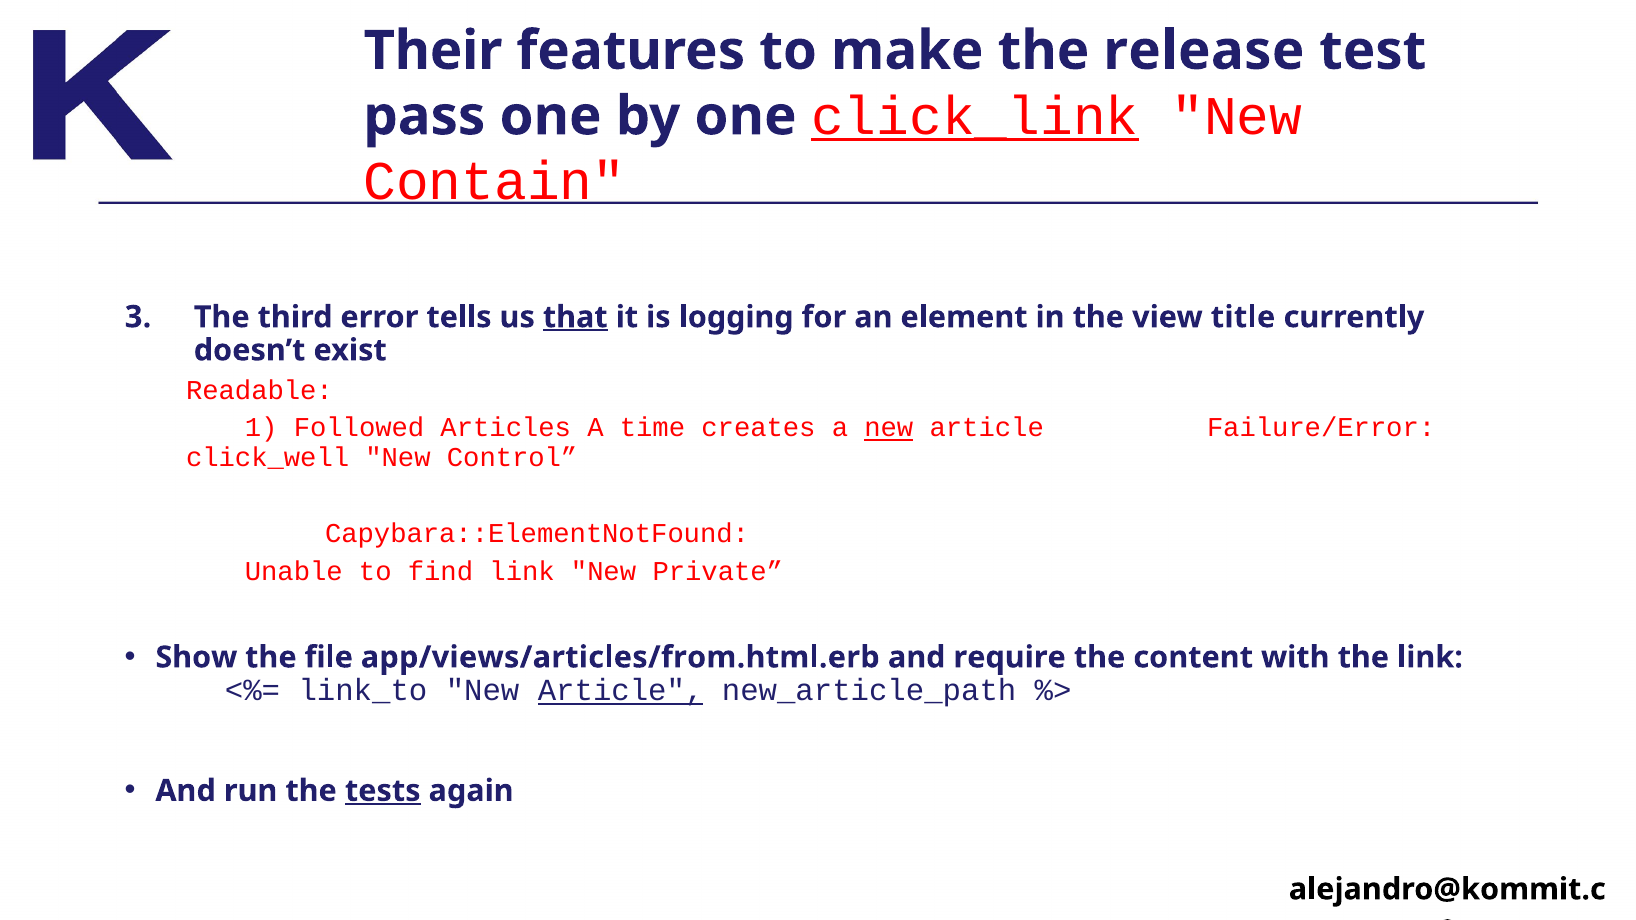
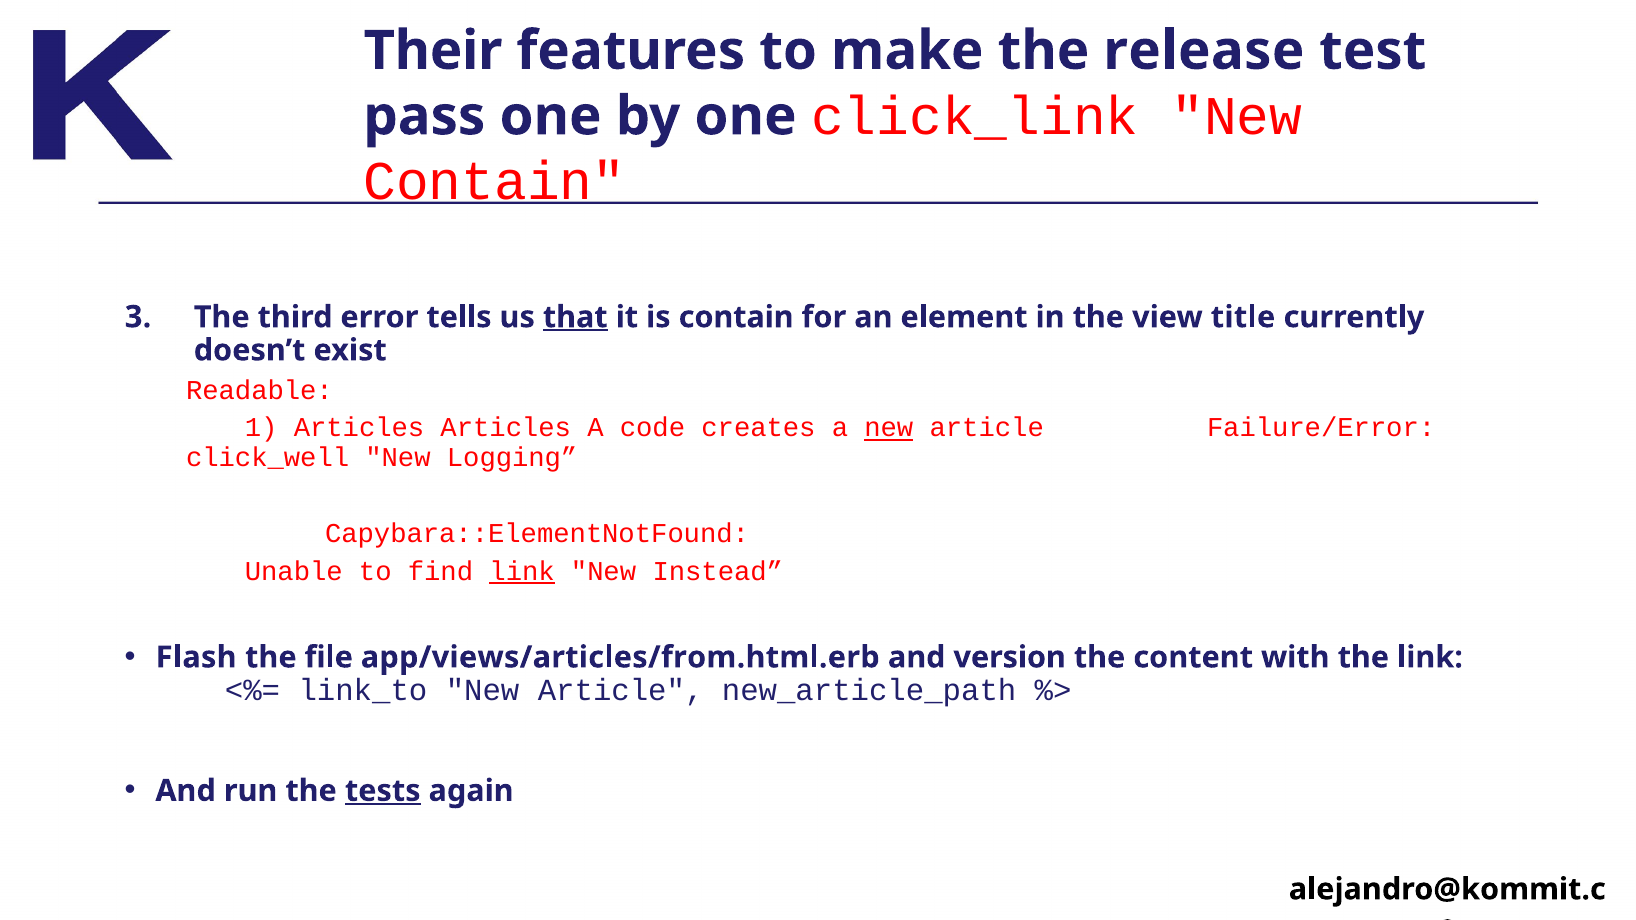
click_link underline: present -> none (975, 116)
is logging: logging -> contain (736, 317)
1 Followed: Followed -> Articles (359, 428)
time: time -> code (652, 428)
Control: Control -> Logging (512, 458)
link underline: none -> present (522, 571)
Private: Private -> Instead (718, 571)
Show: Show -> Flash (196, 658)
require: require -> version (1010, 658)
Article underline: present -> none (621, 691)
